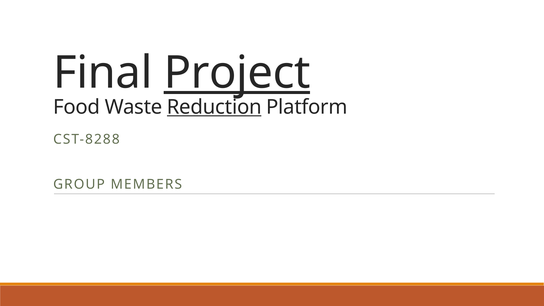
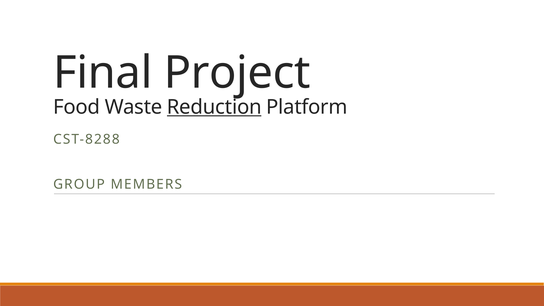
Project underline: present -> none (237, 73)
